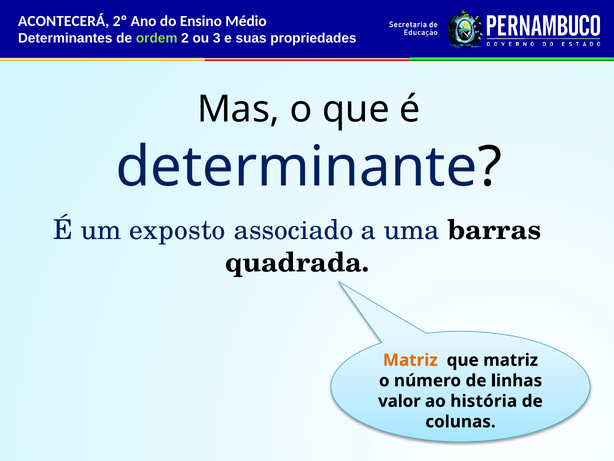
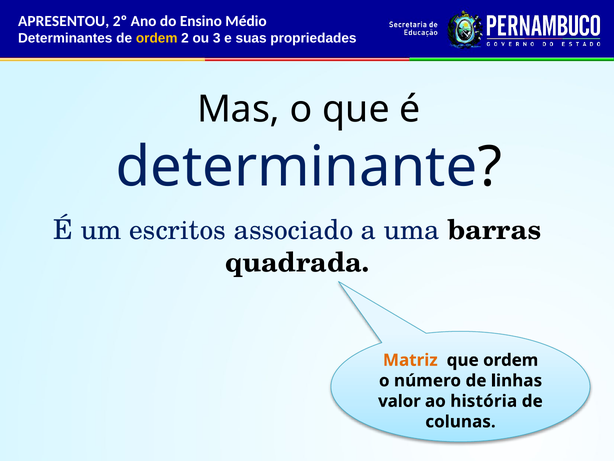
ACONTECERÁ: ACONTECERÁ -> APRESENTOU (64, 21)
ordem colour: light green -> yellow (157, 38)
exposto: exposto -> escritos (178, 230)
que matriz: matriz -> ordem (511, 360)
